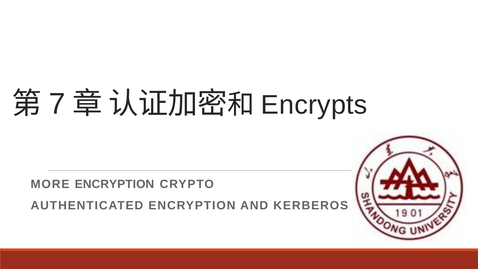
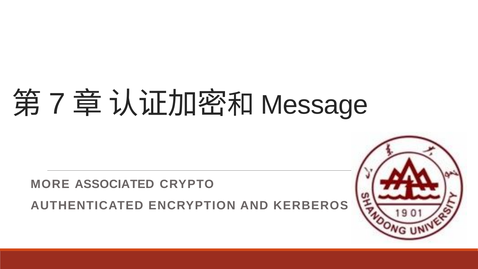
Encrypts: Encrypts -> Message (314, 105)
MORE ENCRYPTION: ENCRYPTION -> ASSOCIATED (115, 184)
